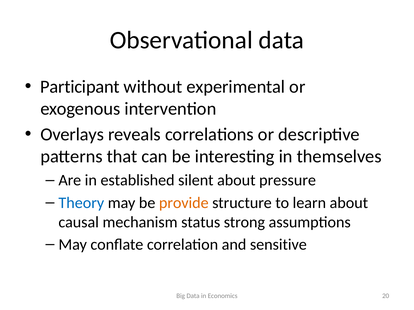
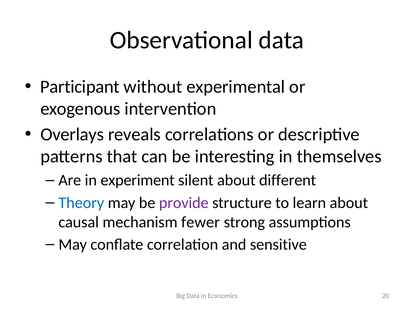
established: established -> experiment (138, 181)
pressure: pressure -> different (288, 181)
provide colour: orange -> purple (184, 203)
status: status -> fewer (201, 222)
